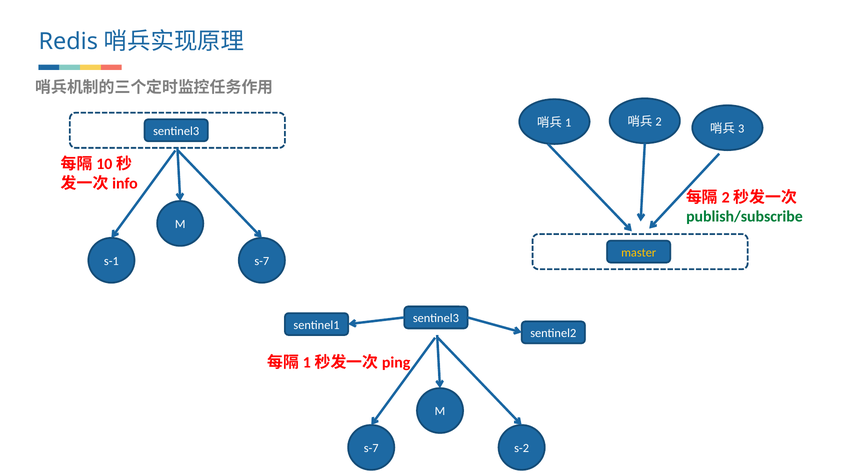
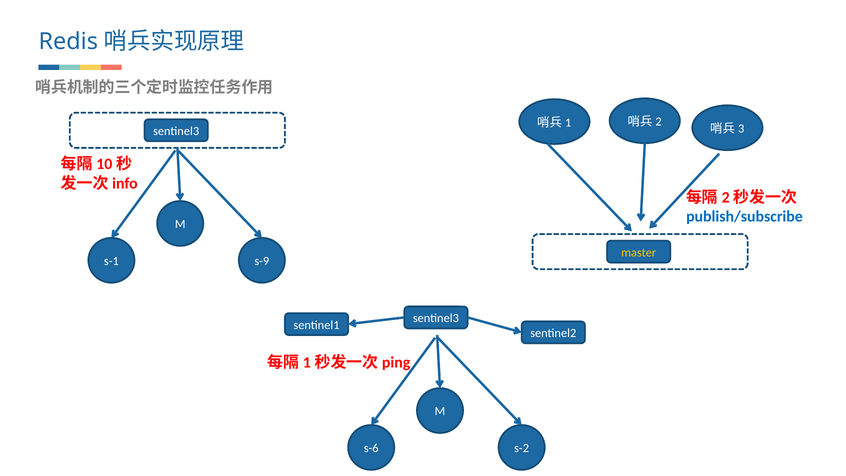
publish/subscribe colour: green -> blue (744, 217)
s-1 s-7: s-7 -> s-9 (262, 261)
s-7: s-7 -> s-6 (371, 448)
